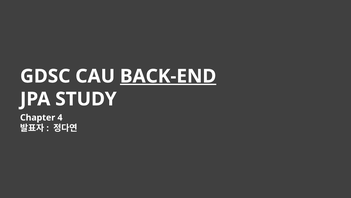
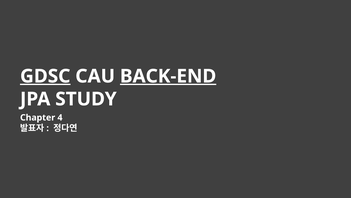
GDSC underline: none -> present (45, 76)
